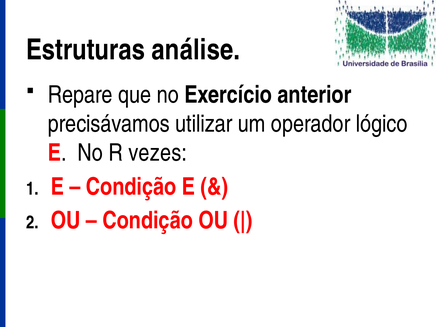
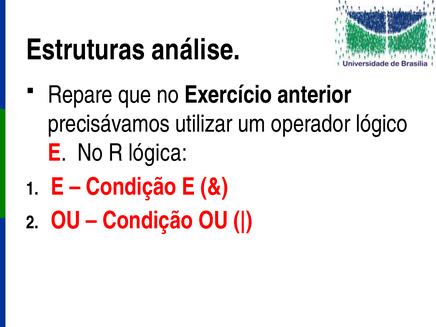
vezes: vezes -> lógica (158, 153)
